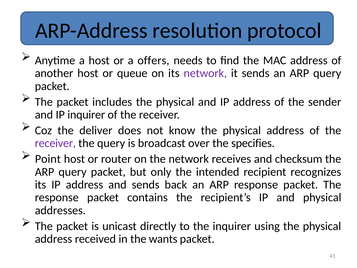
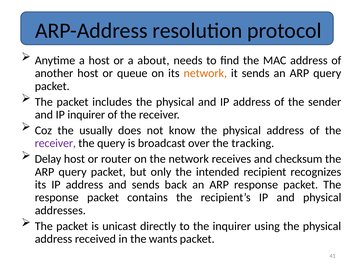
offers: offers -> about (153, 60)
network colour: purple -> orange (205, 73)
deliver: deliver -> usually (96, 130)
specifies: specifies -> tracking (253, 143)
Point: Point -> Delay (48, 159)
